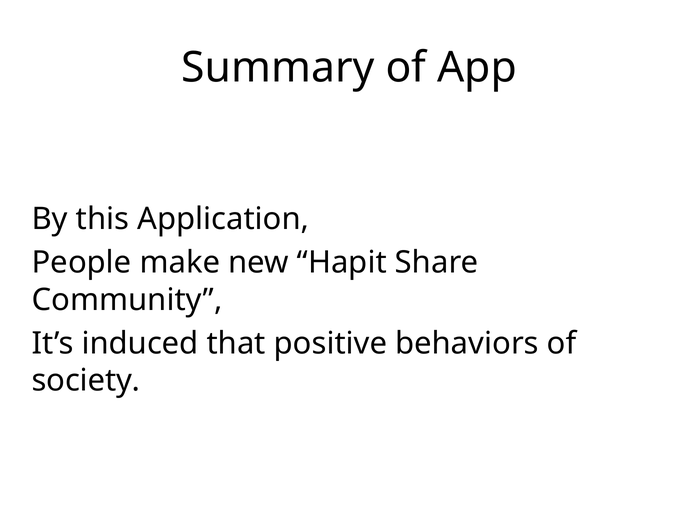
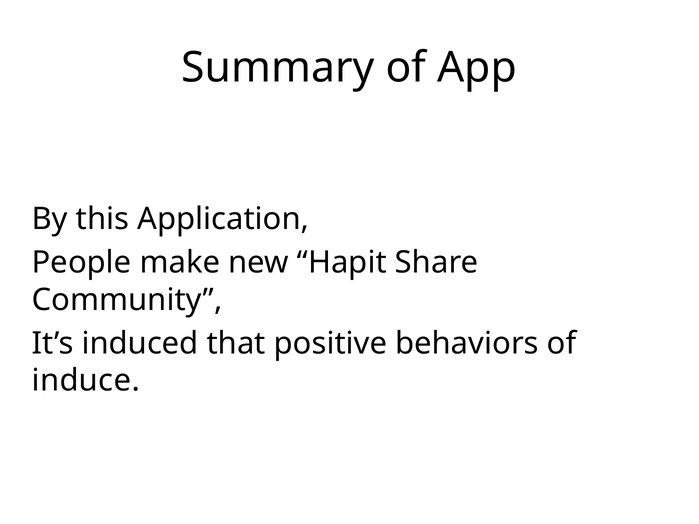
society: society -> induce (86, 381)
